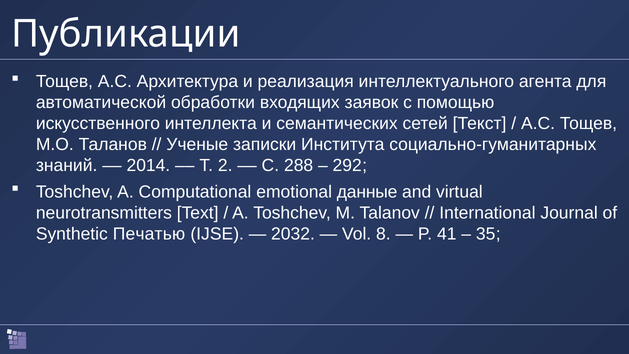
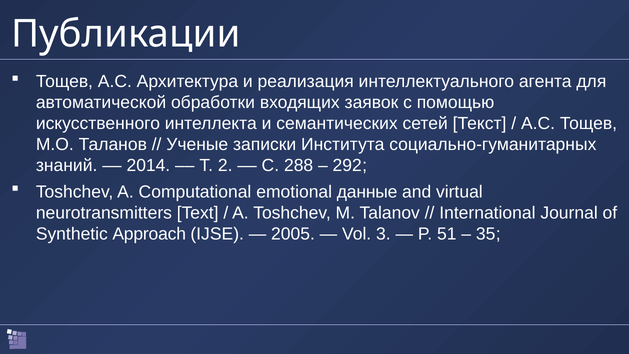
Печатью: Печатью -> Approach (149, 234)
2032: 2032 -> 2005 (293, 234)
8: 8 -> 3 (383, 234)
41: 41 -> 51 (447, 234)
